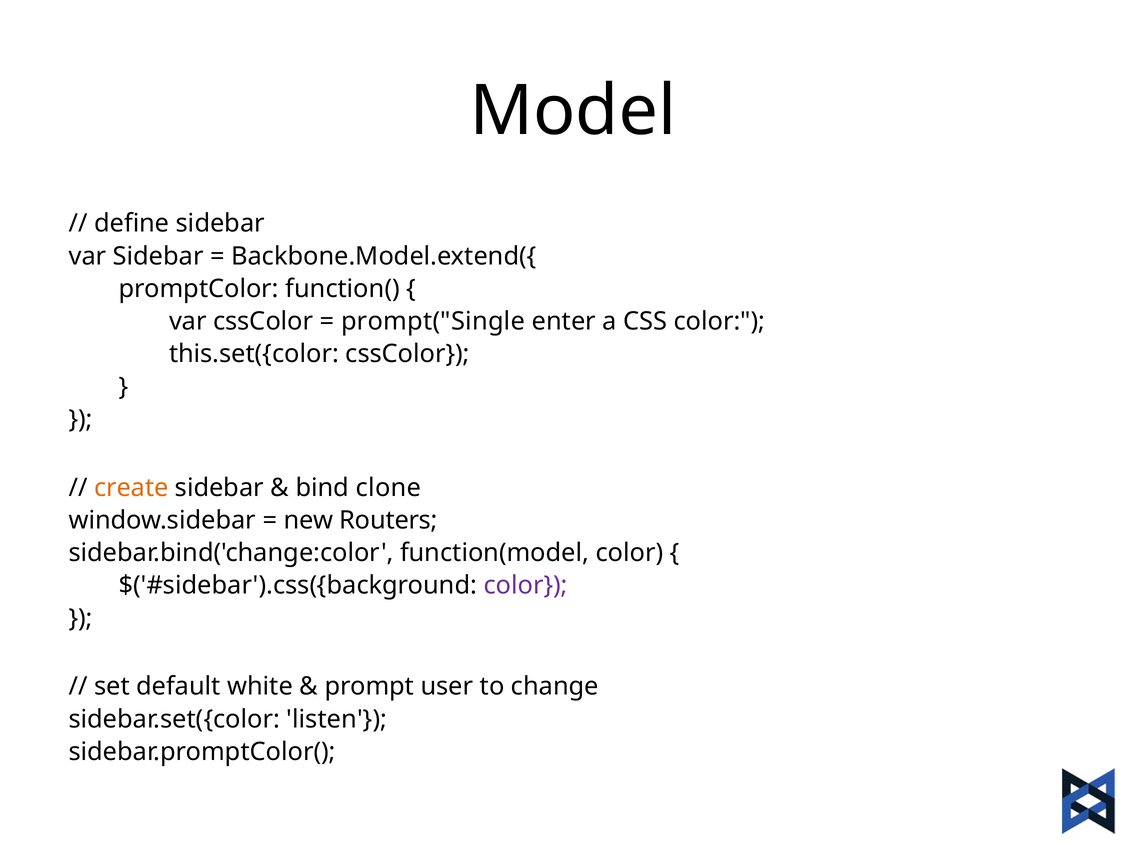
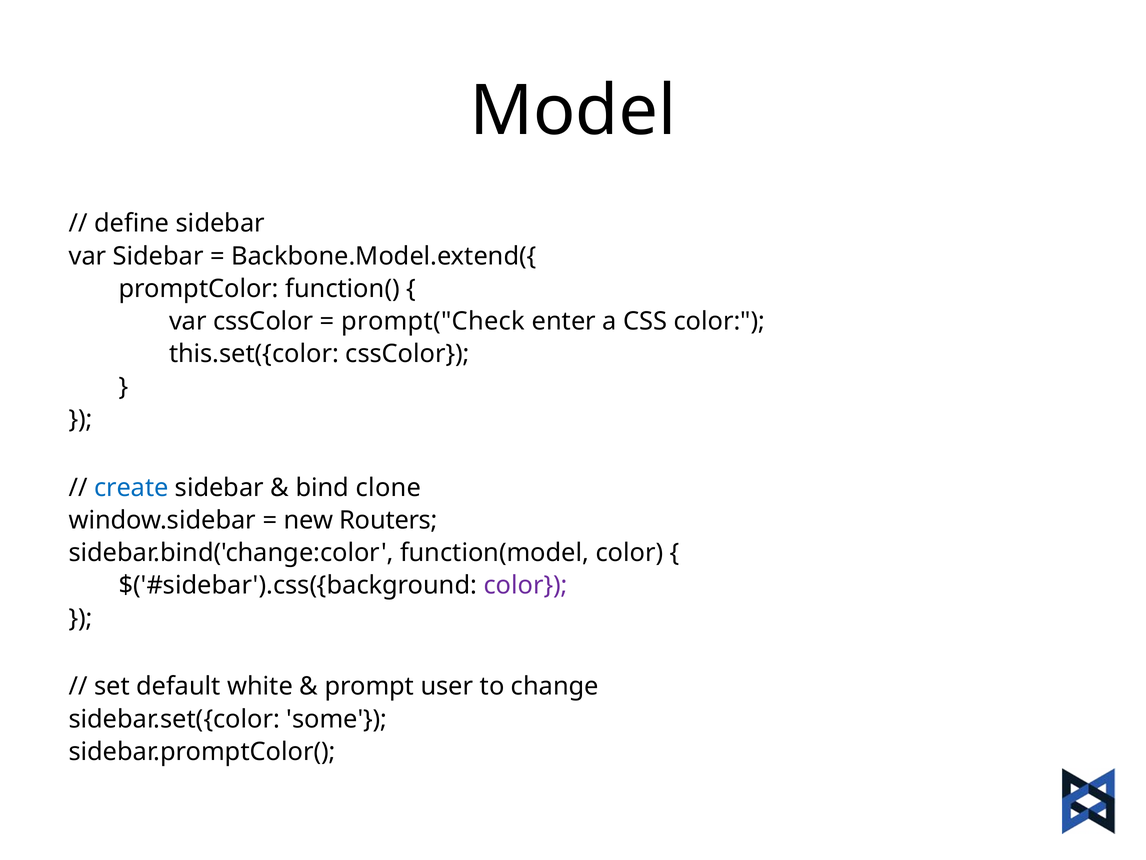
prompt("Single: prompt("Single -> prompt("Check (433, 321)
create colour: orange -> blue (131, 487)
listen: listen -> some (337, 719)
